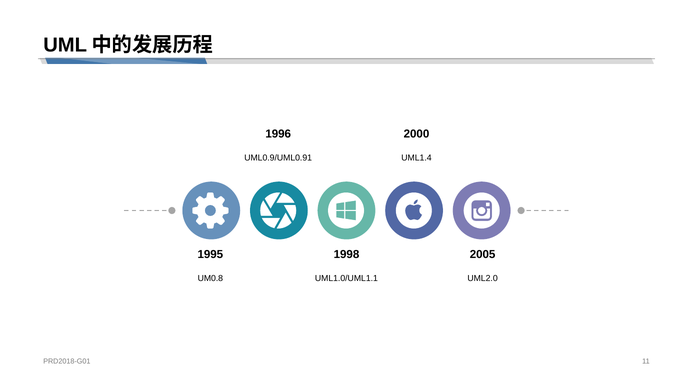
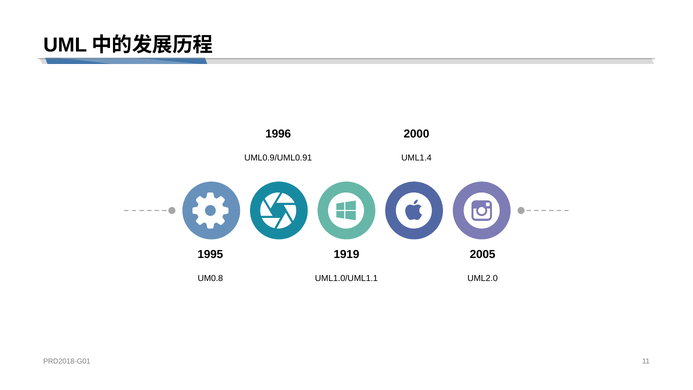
1998: 1998 -> 1919 (347, 254)
